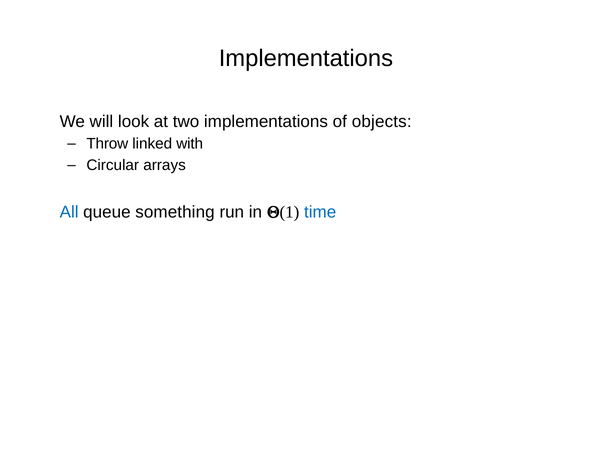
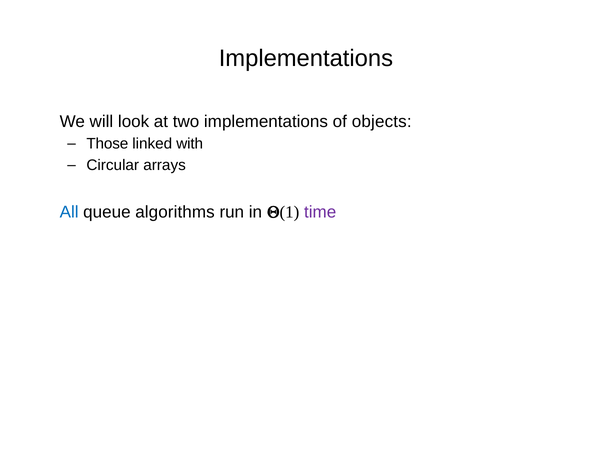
Throw: Throw -> Those (107, 144)
something: something -> algorithms (175, 212)
time colour: blue -> purple (320, 212)
